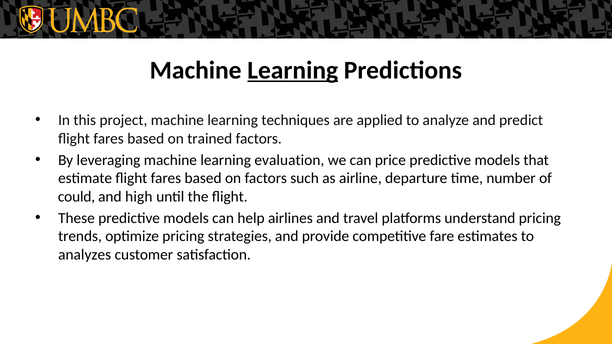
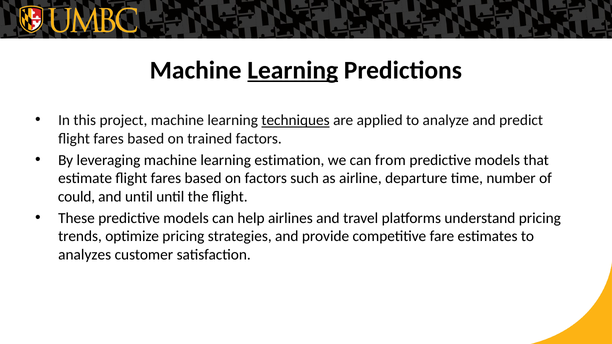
techniques underline: none -> present (296, 120)
evaluation: evaluation -> estimation (289, 160)
price: price -> from (390, 160)
and high: high -> until (139, 197)
